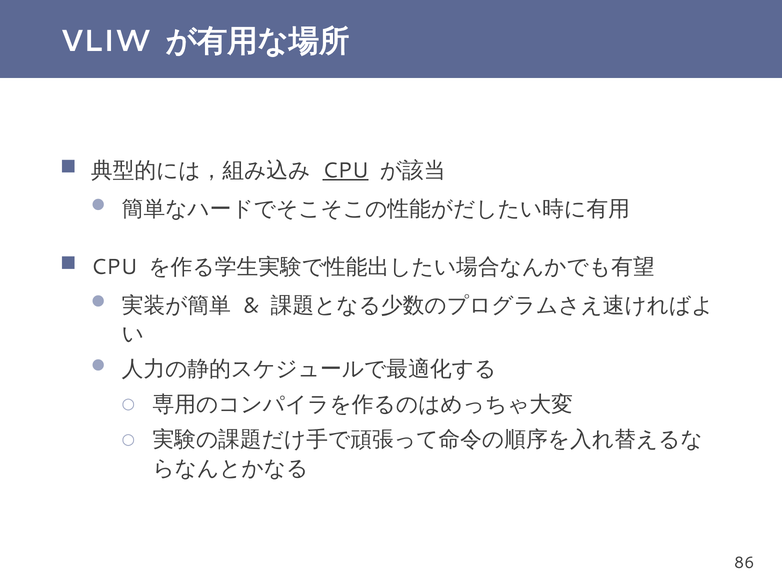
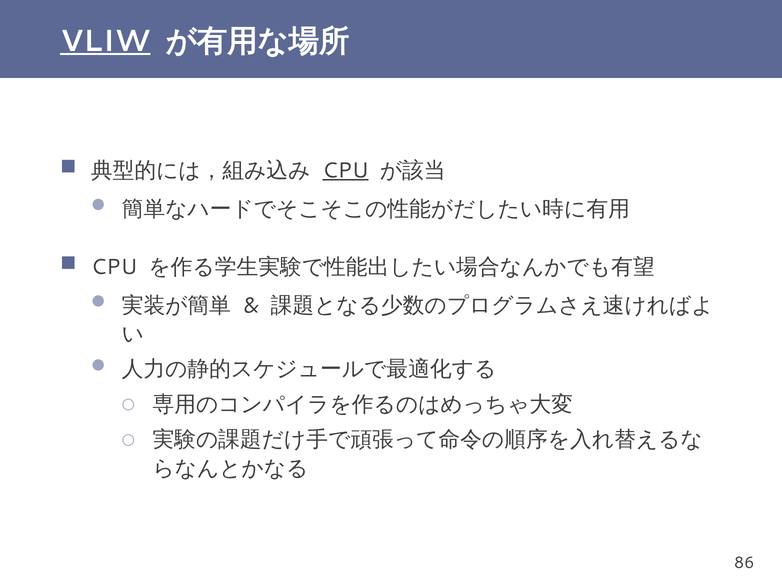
VLIW underline: none -> present (105, 41)
